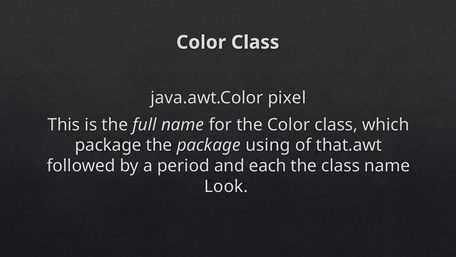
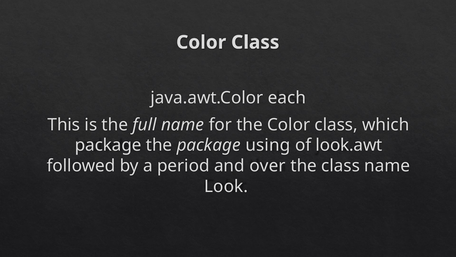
pixel: pixel -> each (287, 98)
that.awt: that.awt -> look.awt (349, 145)
each: each -> over (267, 166)
